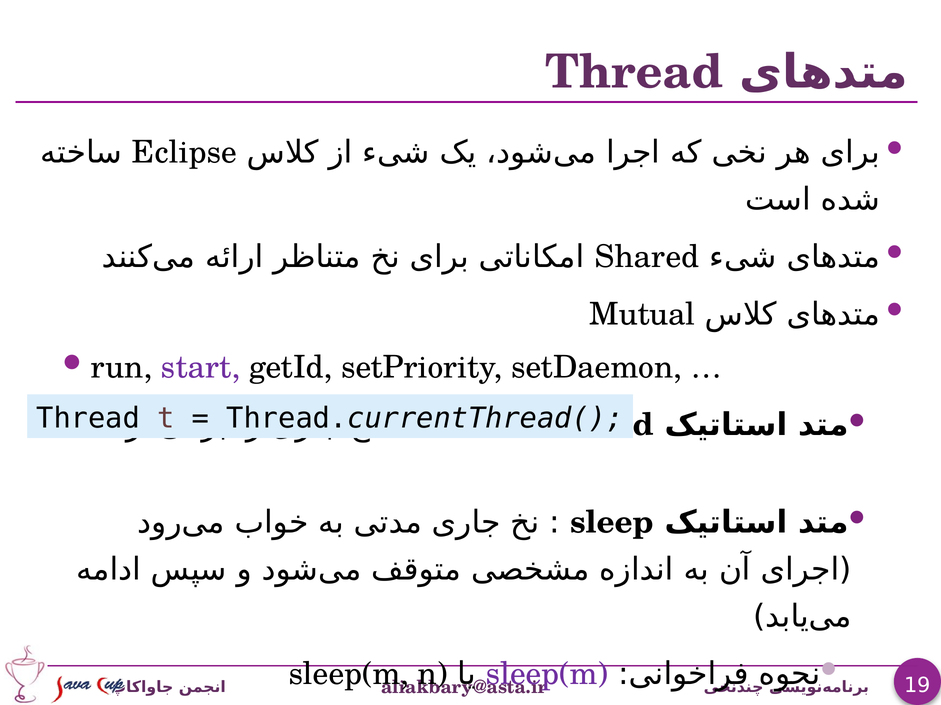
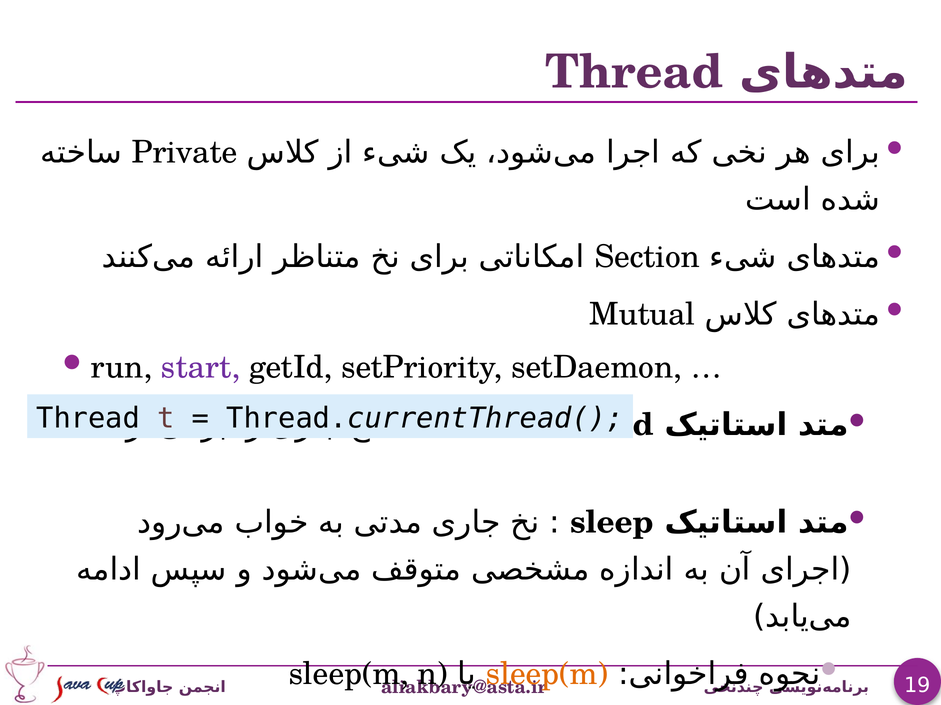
Eclipse: Eclipse -> Private (185, 153)
Shared: Shared -> Section (647, 257)
sleep(m colour: purple -> orange (547, 674)
